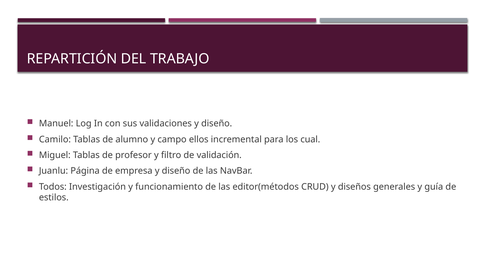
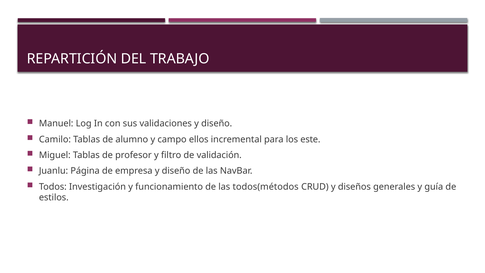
cual: cual -> este (310, 139)
editor(métodos: editor(métodos -> todos(métodos (266, 187)
